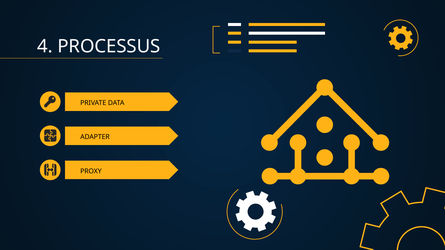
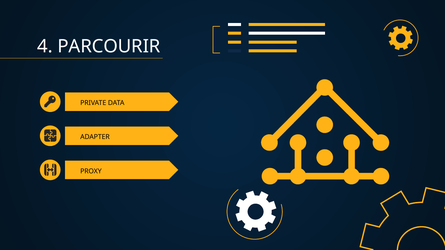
PROCESSUS: PROCESSUS -> PARCOURIR (109, 47)
